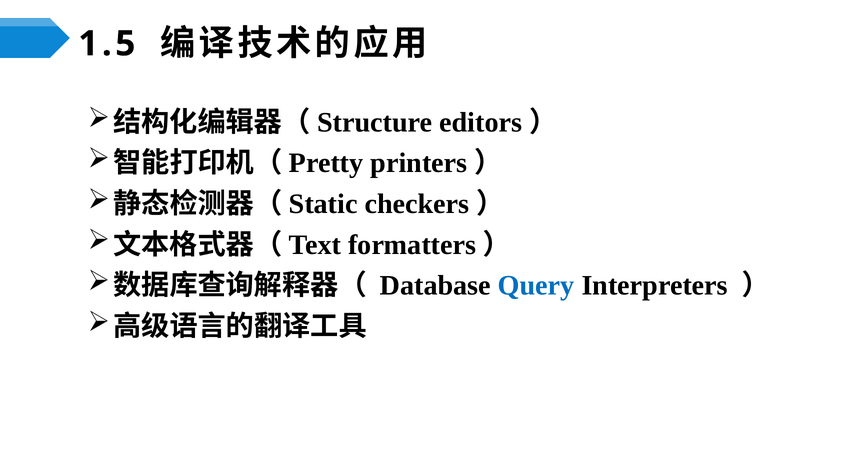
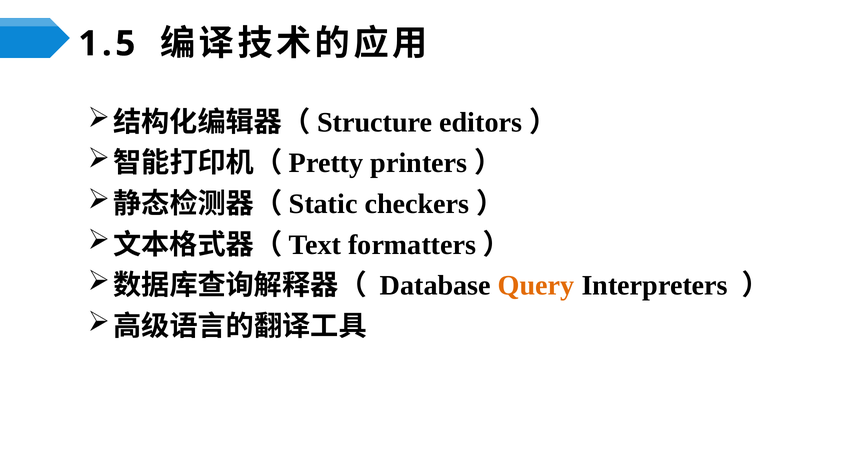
Query colour: blue -> orange (536, 286)
